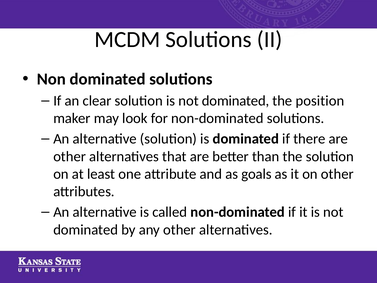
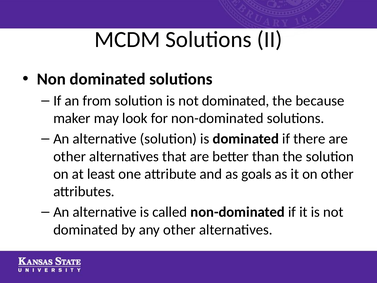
clear: clear -> from (97, 101)
position: position -> because (320, 101)
